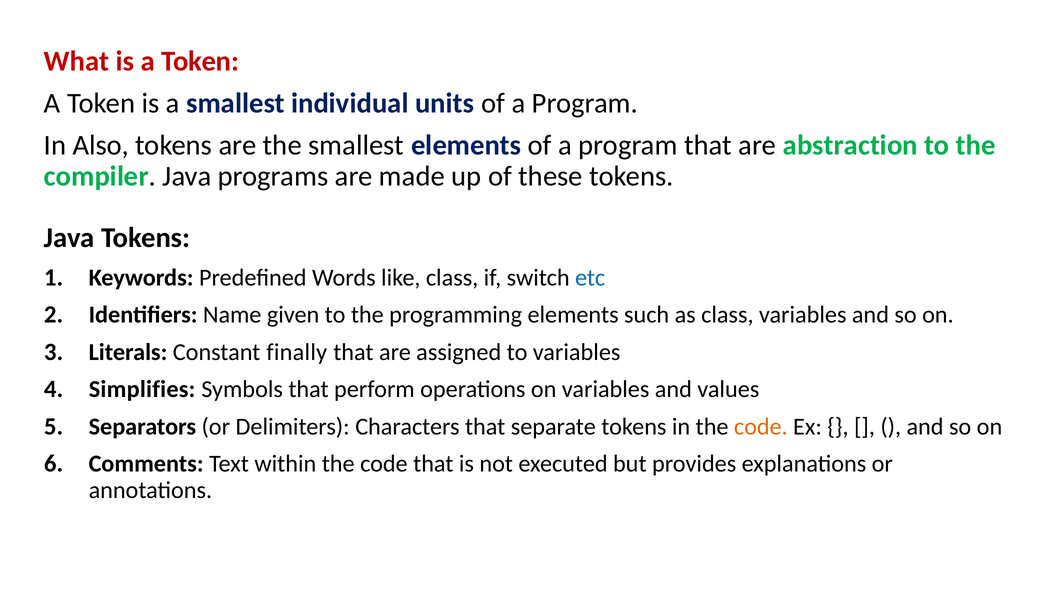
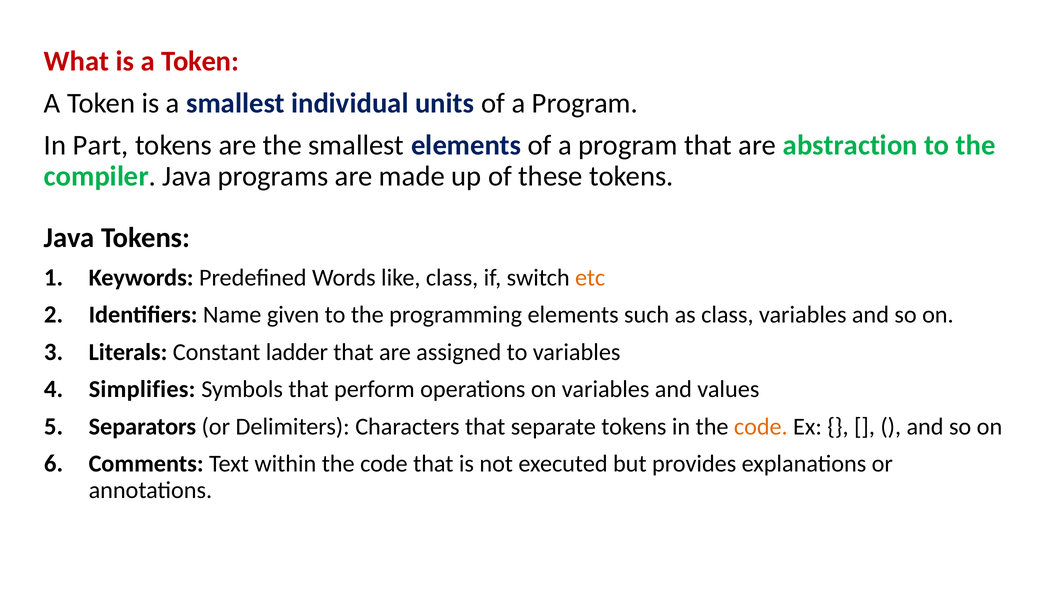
Also: Also -> Part (101, 145)
etc colour: blue -> orange (590, 277)
finally: finally -> ladder (297, 352)
